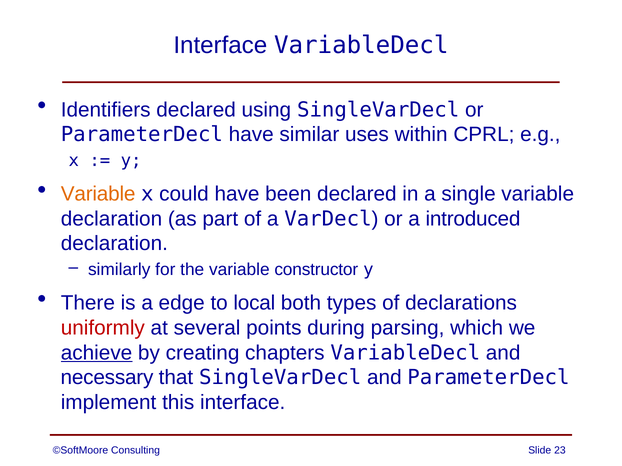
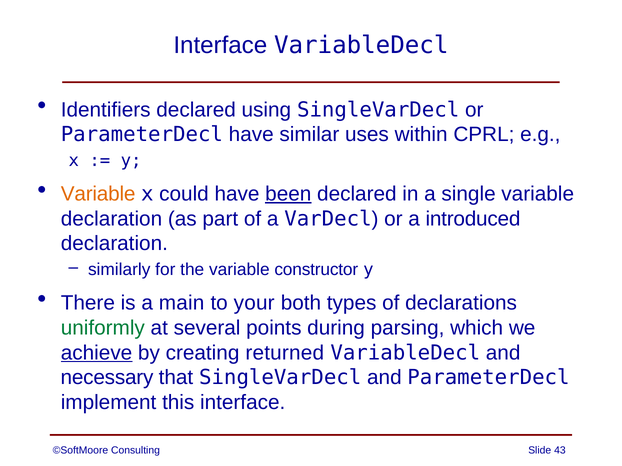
been underline: none -> present (288, 194)
edge: edge -> main (182, 303)
local: local -> your (254, 303)
uniformly colour: red -> green (103, 328)
chapters: chapters -> returned (285, 353)
23: 23 -> 43 (560, 451)
